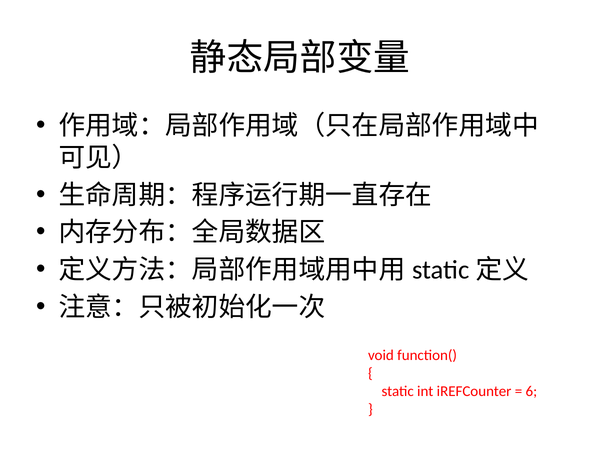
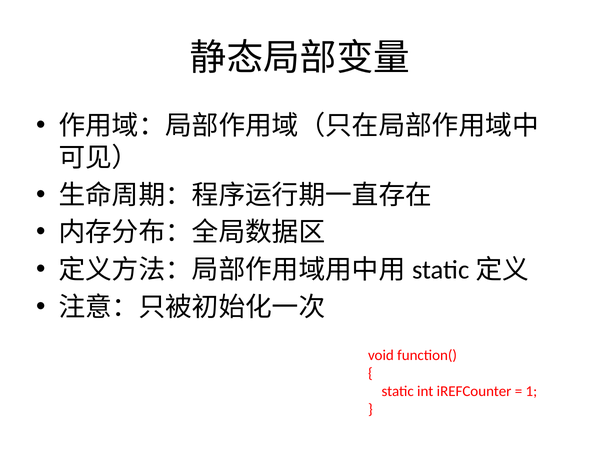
6: 6 -> 1 (531, 391)
